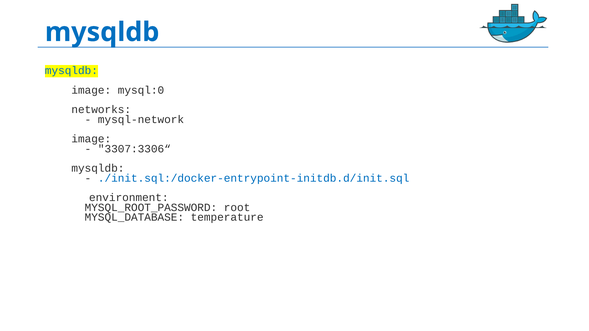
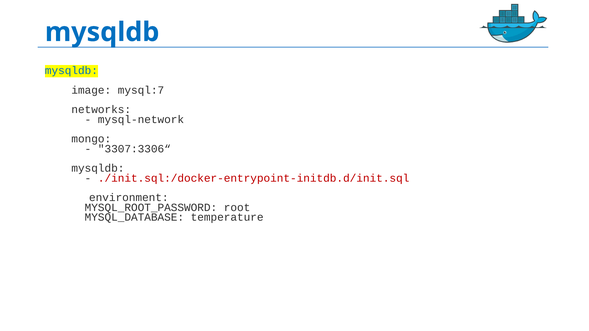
mysql:0: mysql:0 -> mysql:7 (141, 90)
image: image -> mongo (91, 139)
./init.sql:/docker-entrypoint-initdb.d/init.sql colour: blue -> red (254, 178)
